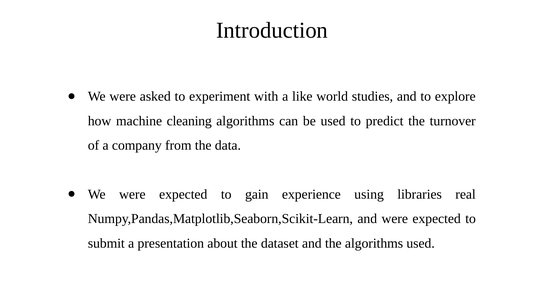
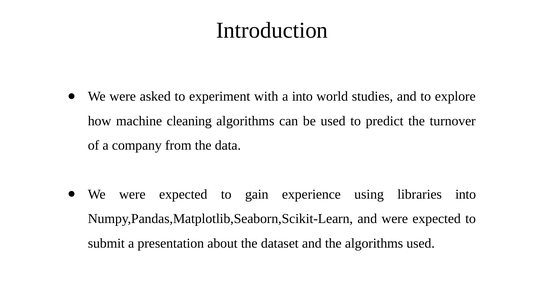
a like: like -> into (302, 96)
libraries real: real -> into (466, 194)
